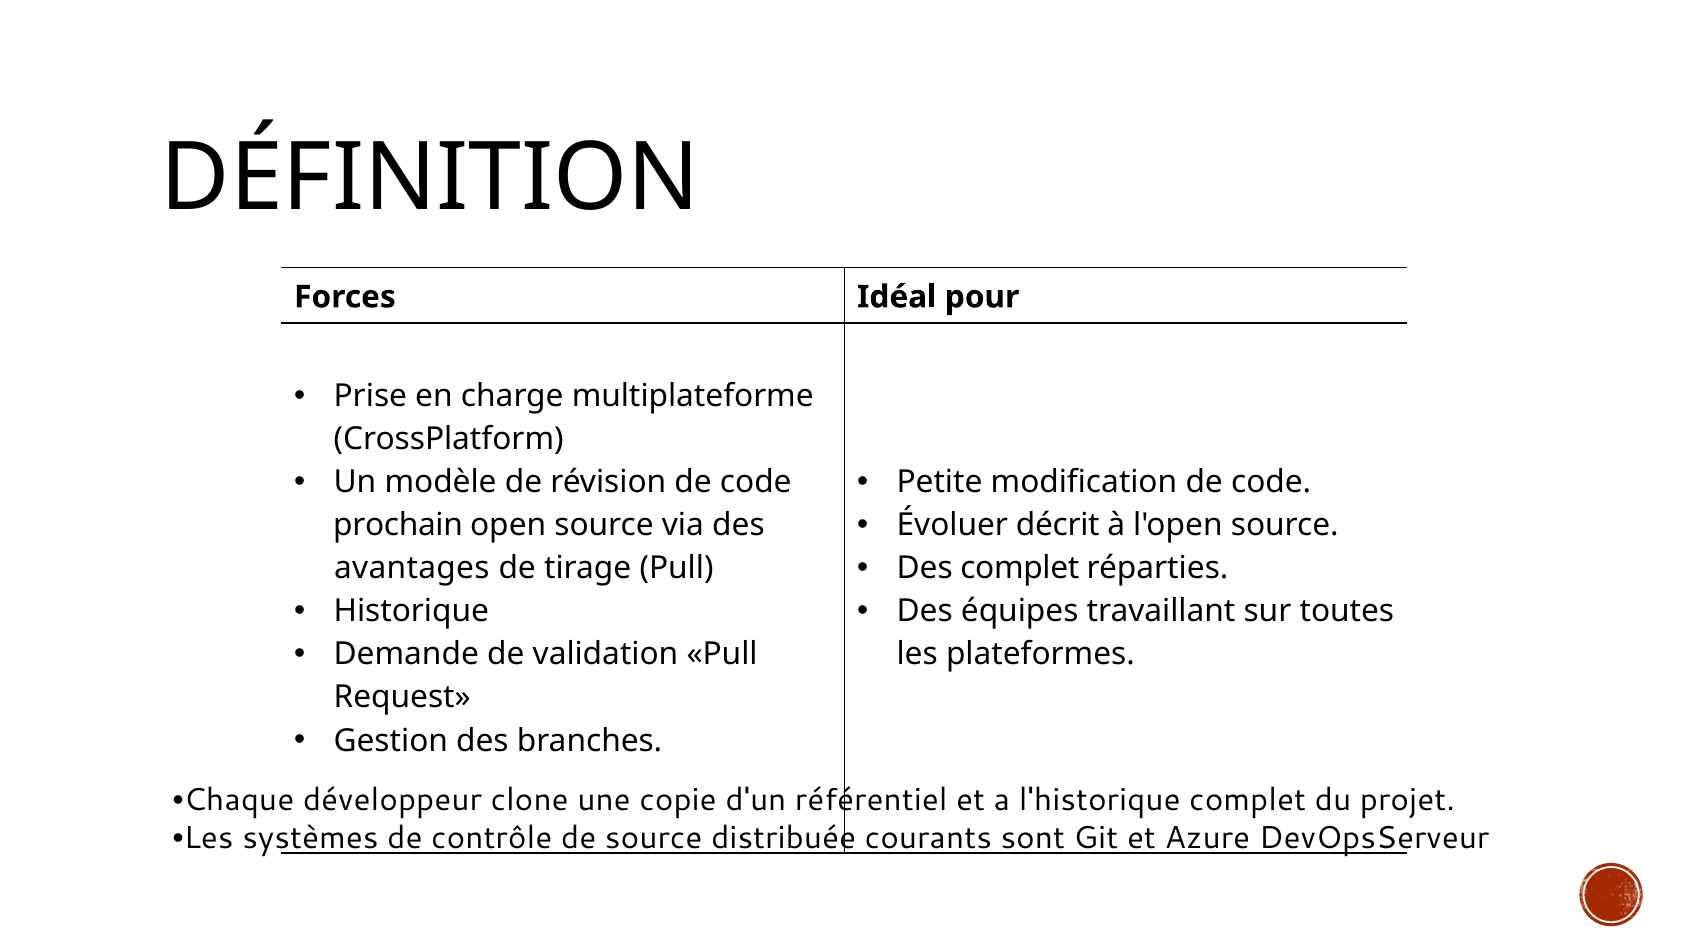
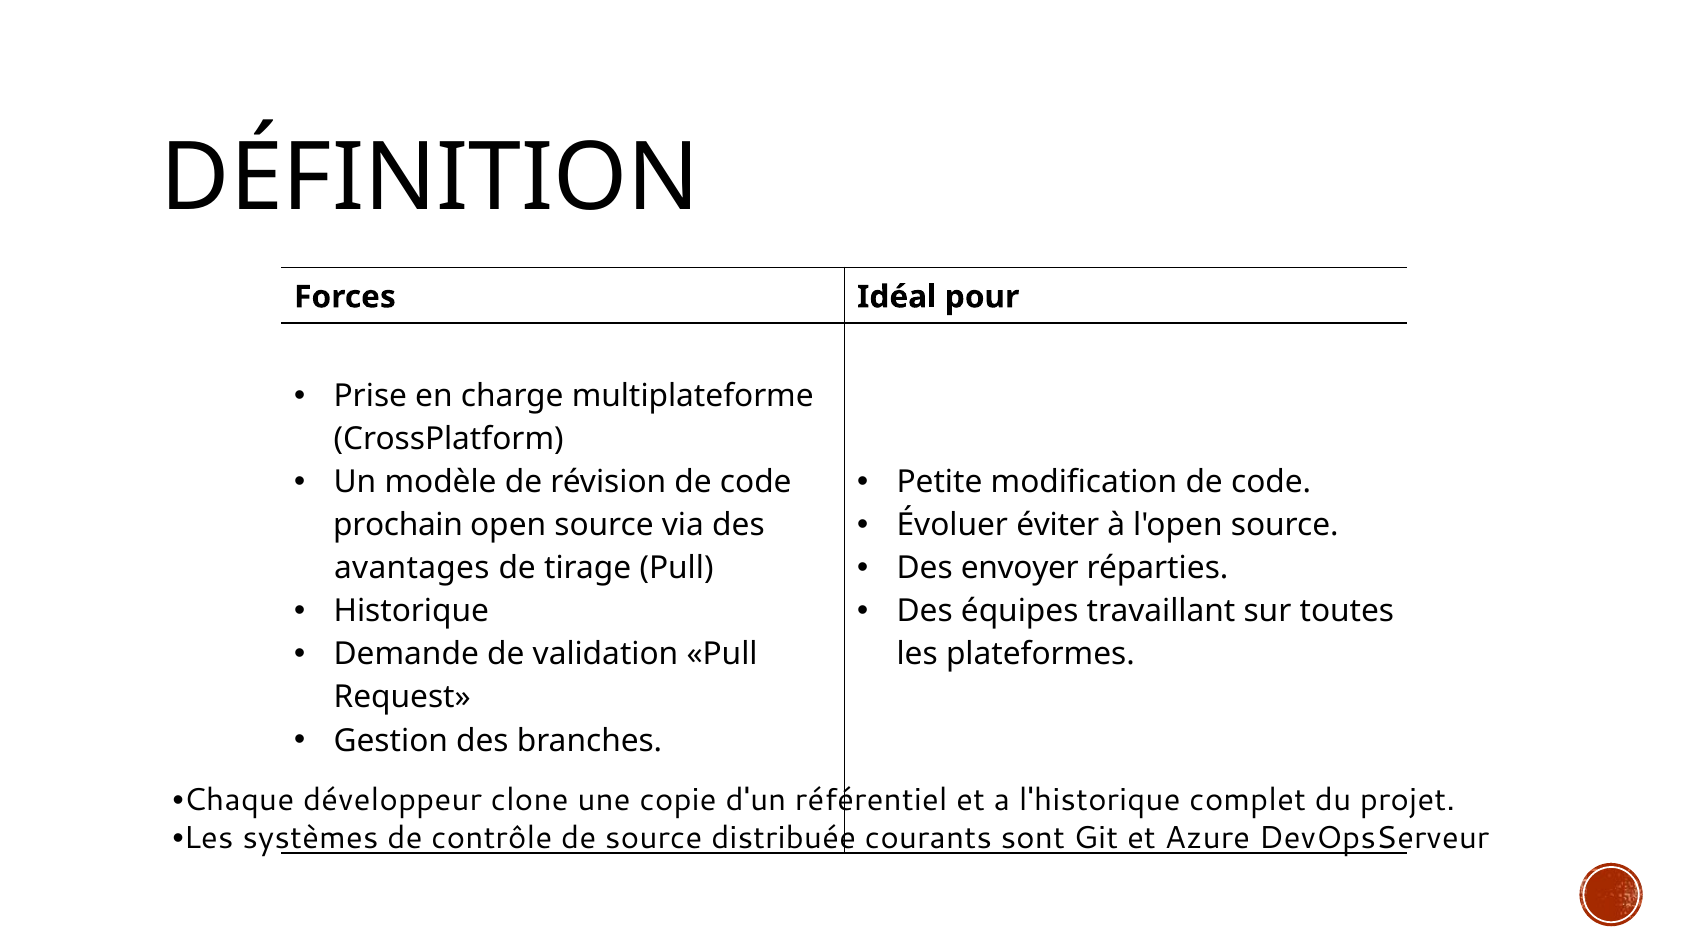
décrit: décrit -> éviter (1058, 525)
Des complet: complet -> envoyer (1020, 568)
